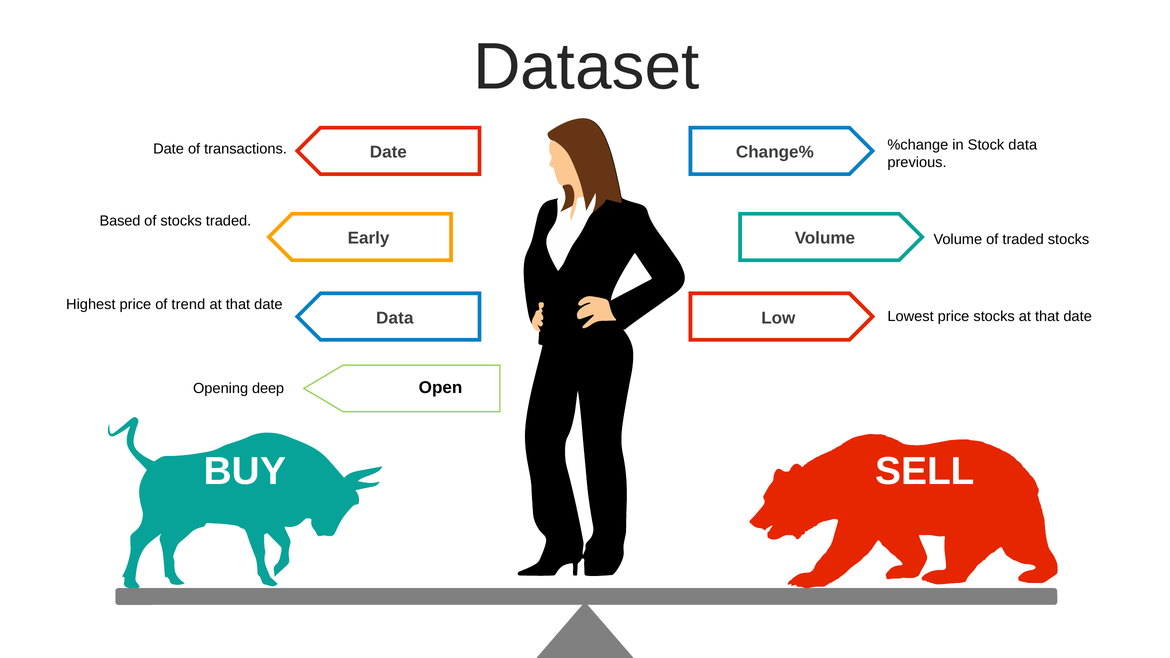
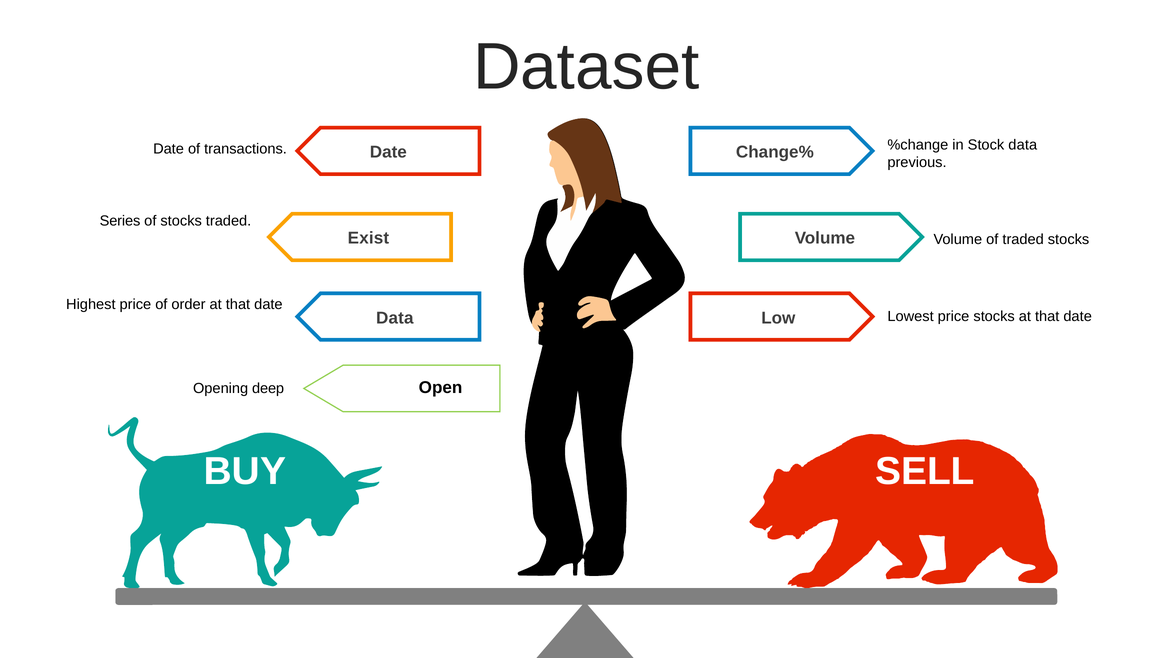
Based: Based -> Series (120, 221)
Early: Early -> Exist (368, 238)
trend: trend -> order (189, 305)
